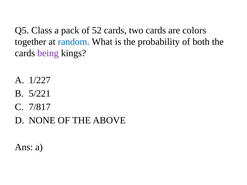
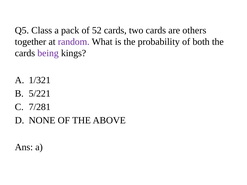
colors: colors -> others (194, 30)
random colour: blue -> purple (74, 42)
1/227: 1/227 -> 1/321 (40, 80)
7/817: 7/817 -> 7/281 (40, 107)
